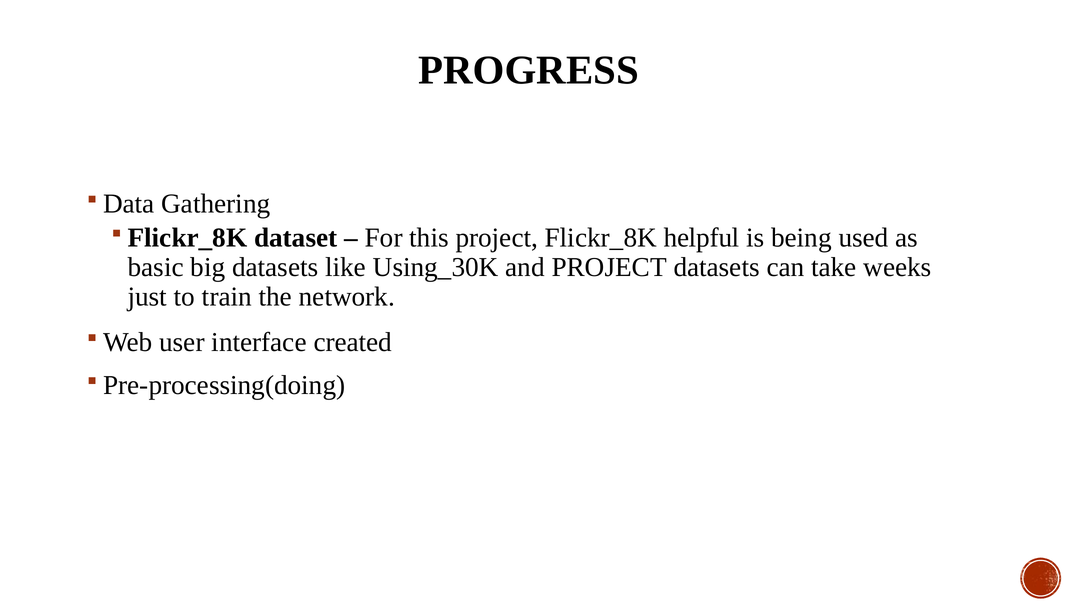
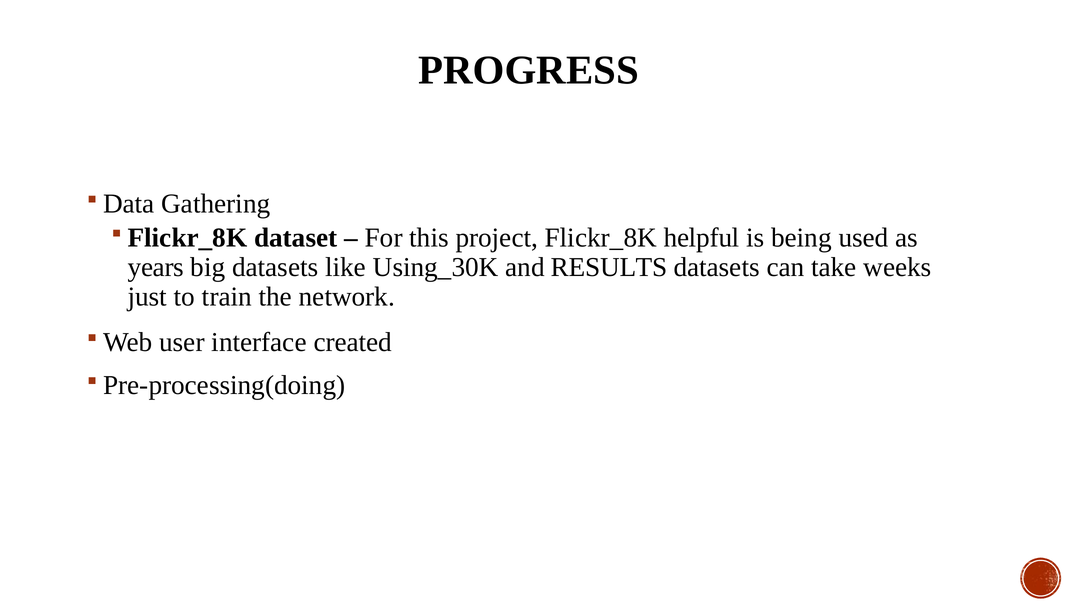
basic: basic -> years (156, 267)
and PROJECT: PROJECT -> RESULTS (609, 267)
